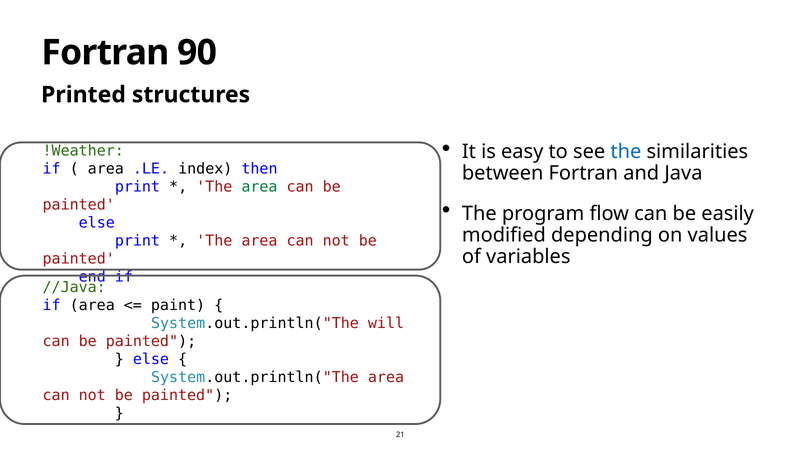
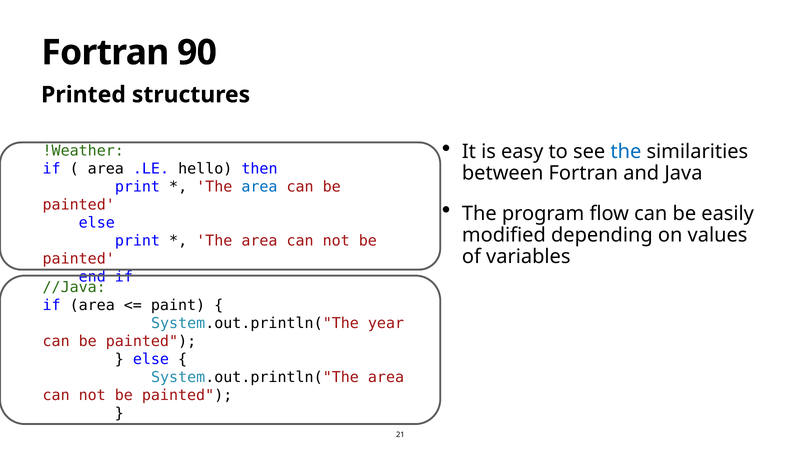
index: index -> hello (205, 169)
area colour: green -> blue (259, 187)
will: will -> year (386, 324)
